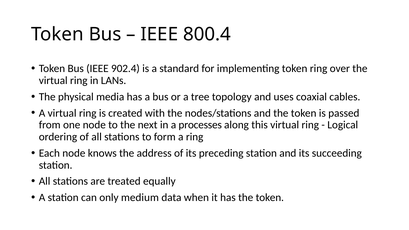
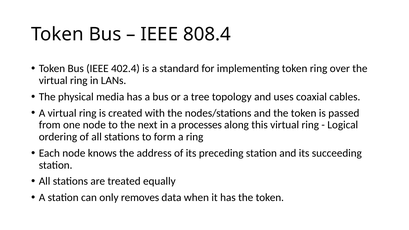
800.4: 800.4 -> 808.4 (207, 34)
902.4: 902.4 -> 402.4 (125, 69)
medium: medium -> removes (140, 198)
